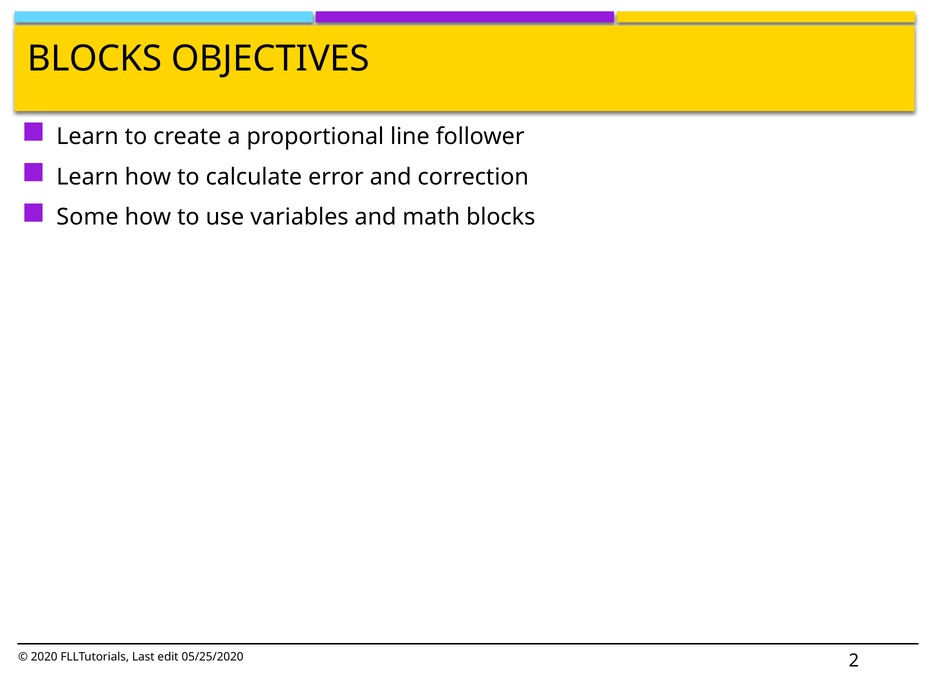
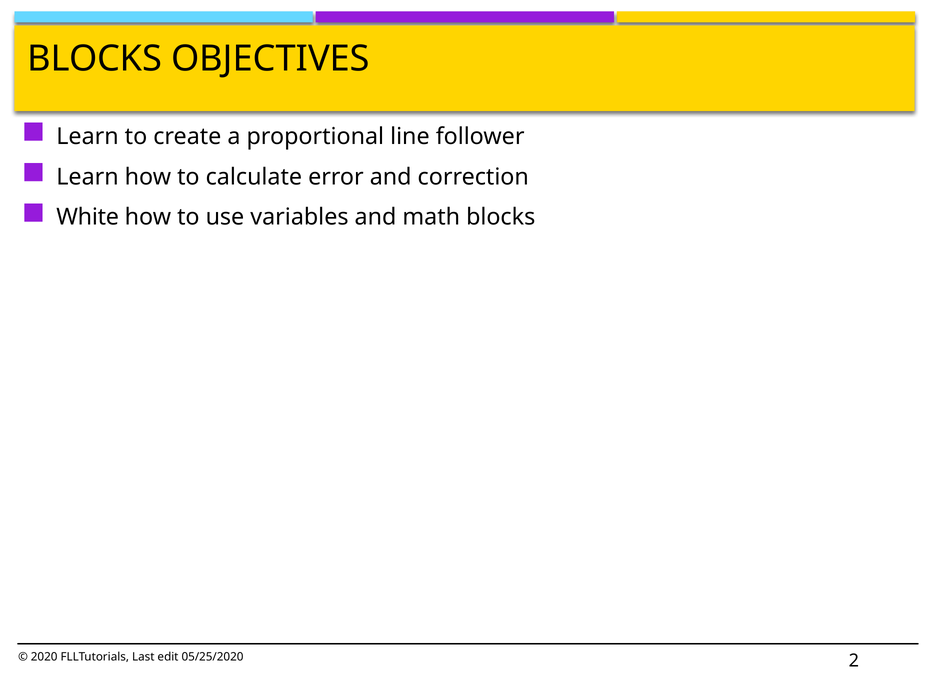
Some: Some -> White (88, 217)
